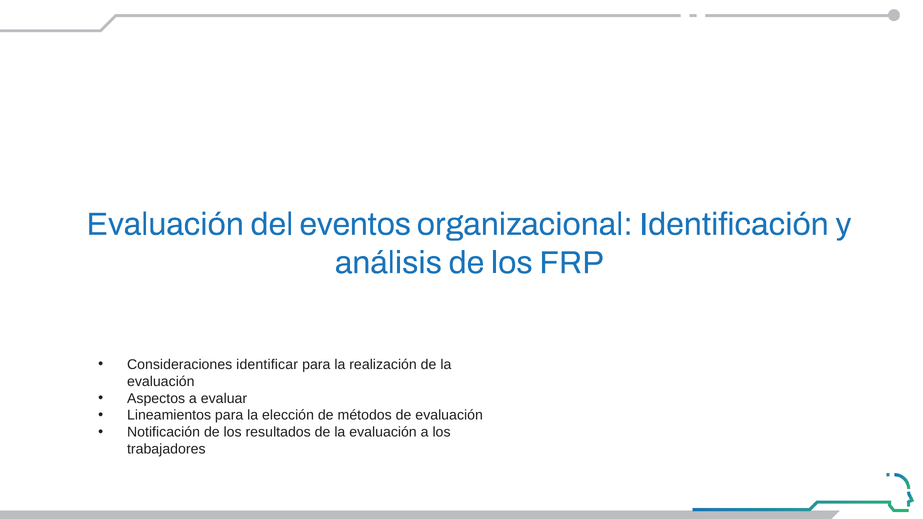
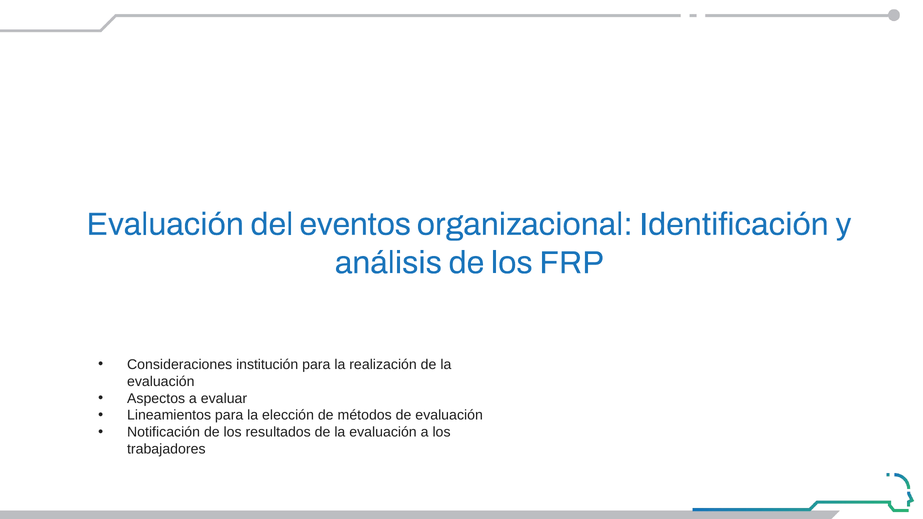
identificar: identificar -> institución (267, 365)
